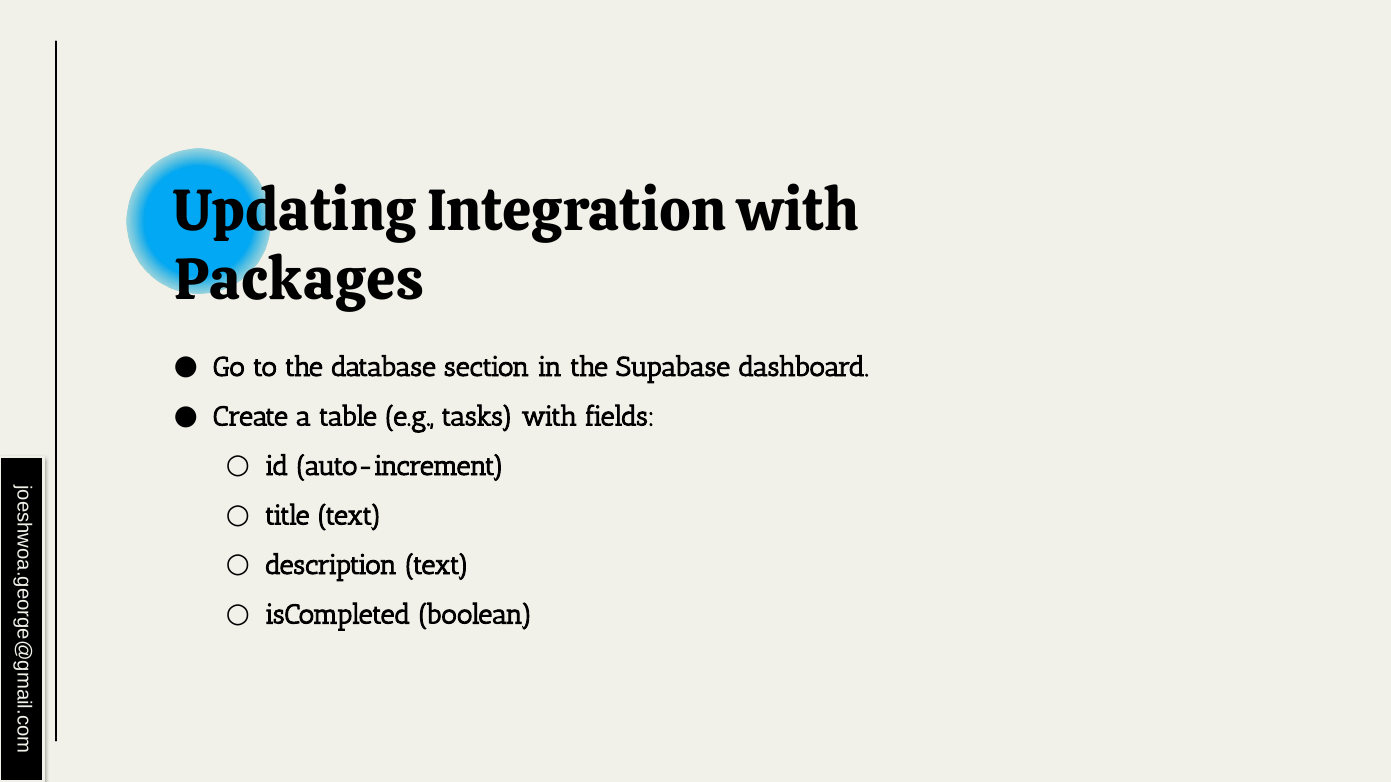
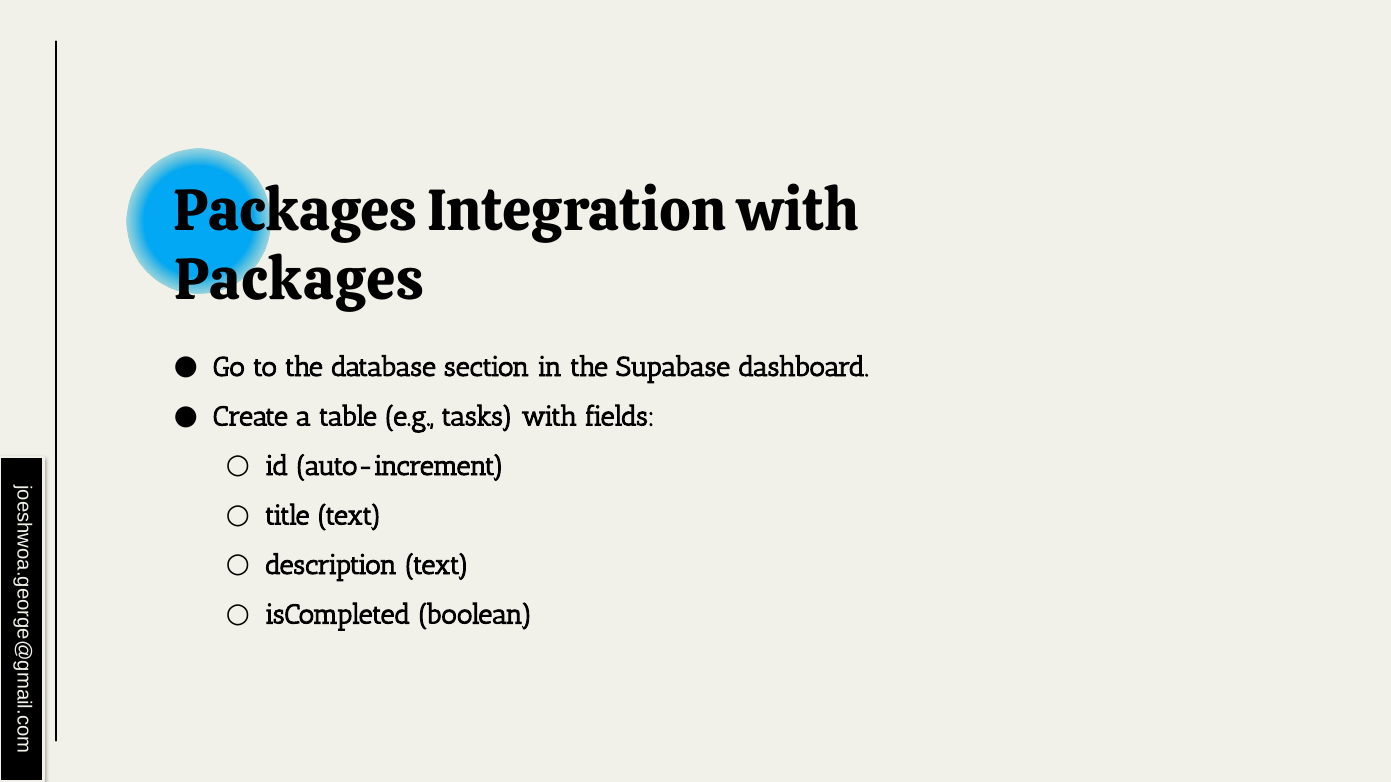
Updating: Updating -> Packages (295, 211)
